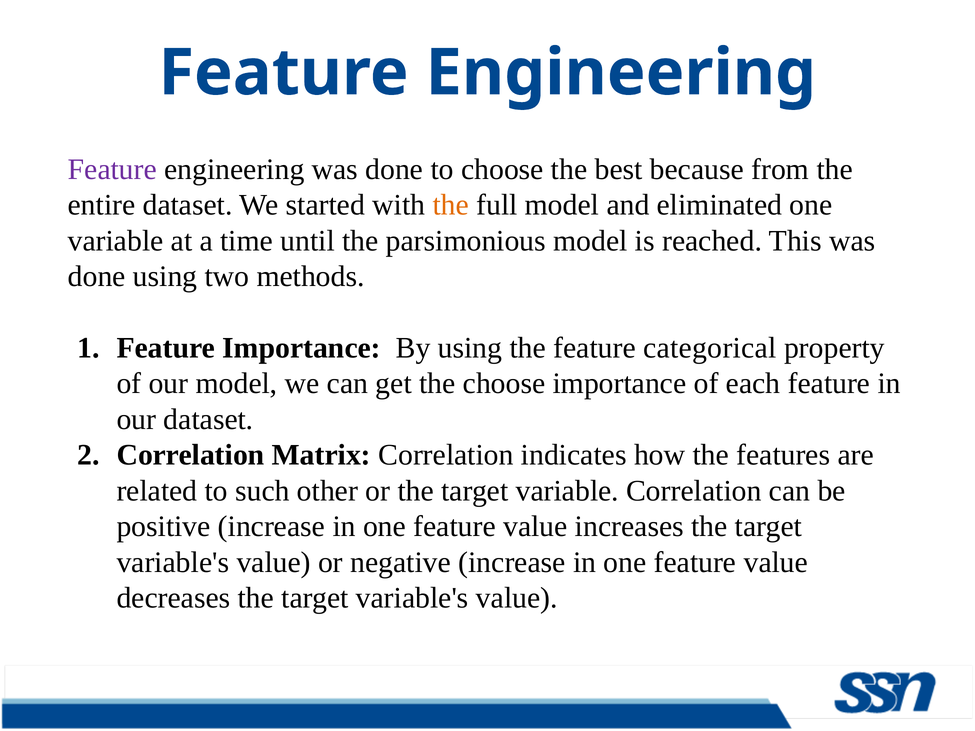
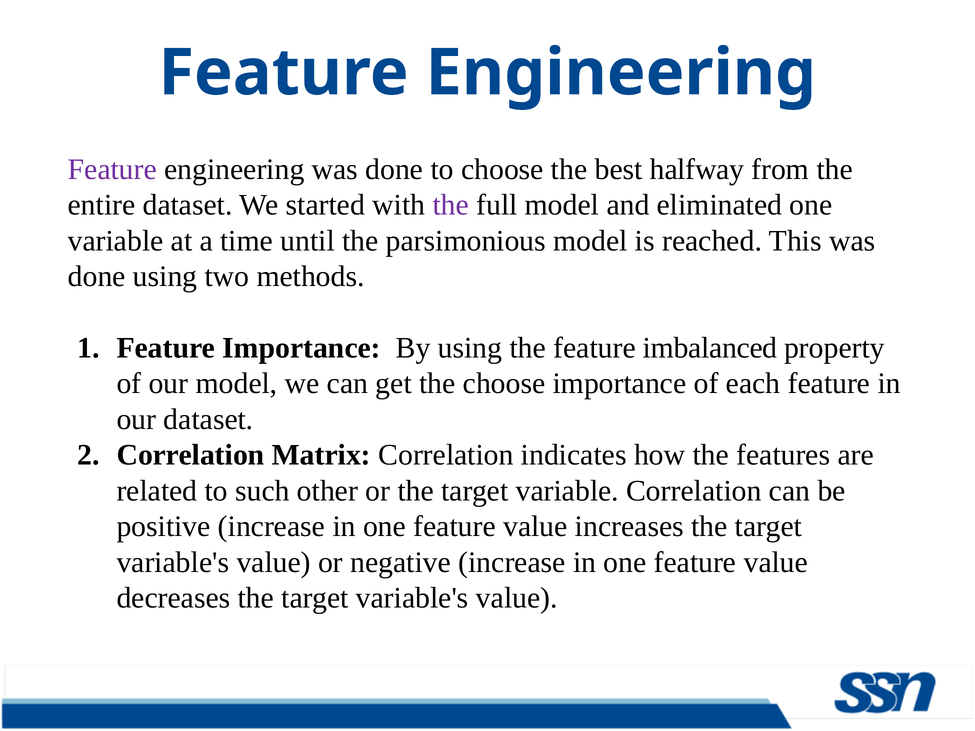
because: because -> halfway (697, 169)
the colour: orange -> purple (451, 205)
categorical: categorical -> imbalanced (710, 348)
